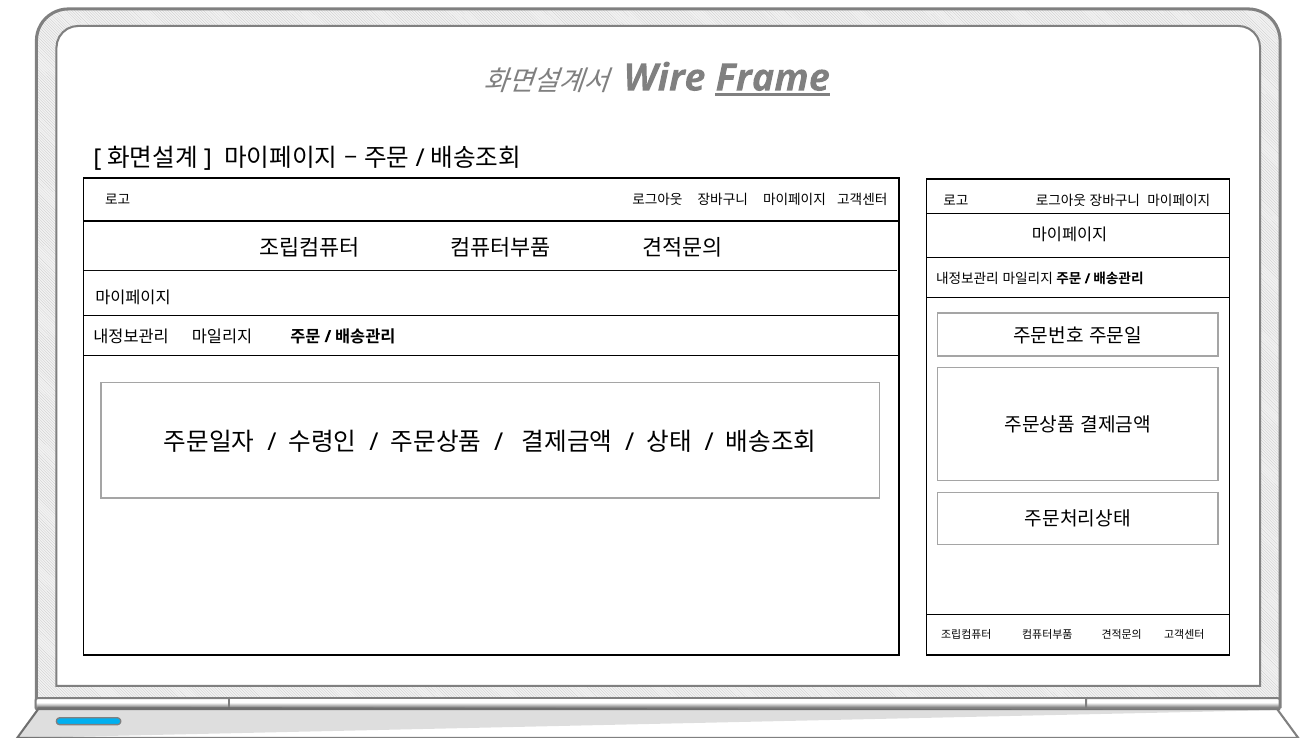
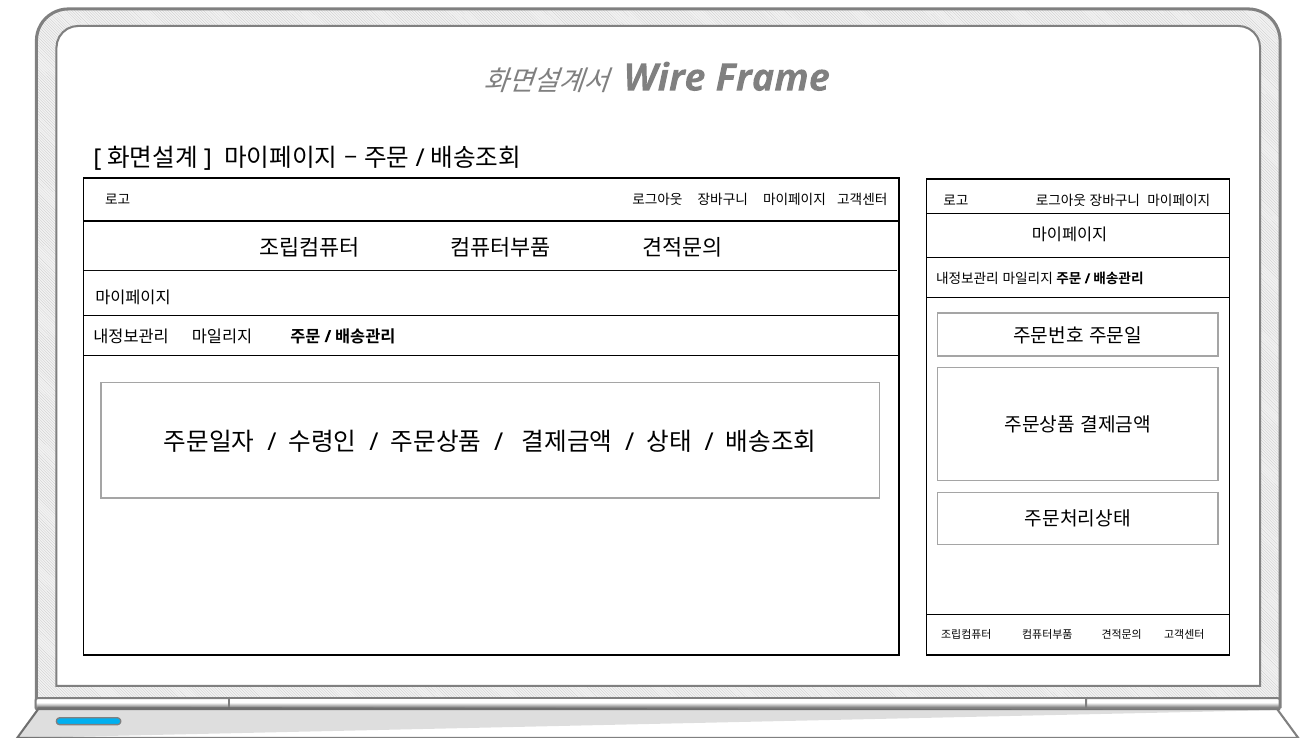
Frame underline: present -> none (773, 78)
